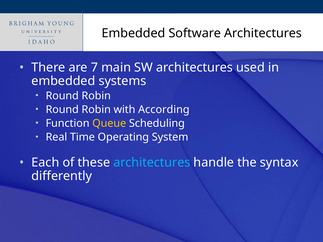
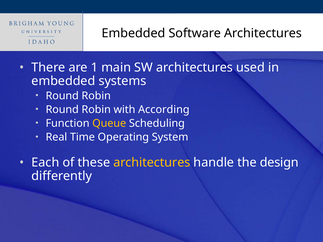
7: 7 -> 1 (94, 68)
architectures colour: light blue -> yellow (152, 163)
syntax: syntax -> design (279, 163)
